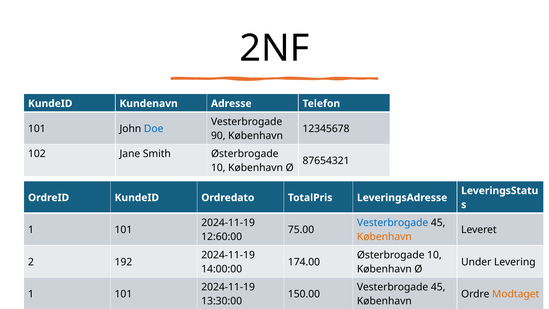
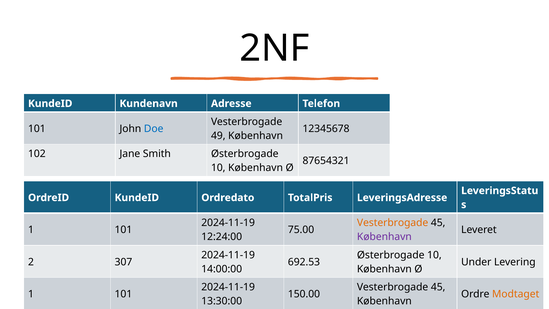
90: 90 -> 49 (218, 136)
Vesterbrogade colour: blue -> orange (393, 223)
12:60:00: 12:60:00 -> 12:24:00 (222, 237)
København colour: orange -> purple (384, 237)
192: 192 -> 307 (123, 262)
174.00: 174.00 -> 692.53 (304, 262)
